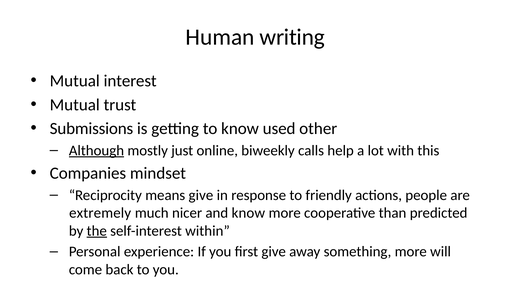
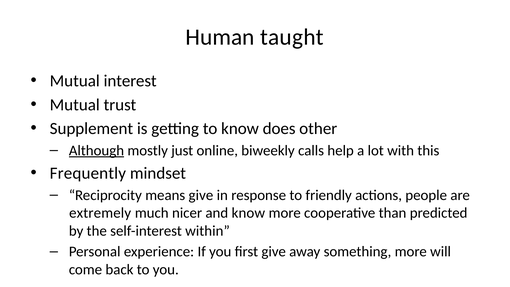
writing: writing -> taught (292, 37)
Submissions: Submissions -> Supplement (91, 128)
used: used -> does (279, 128)
Companies: Companies -> Frequently (88, 173)
the underline: present -> none (97, 231)
